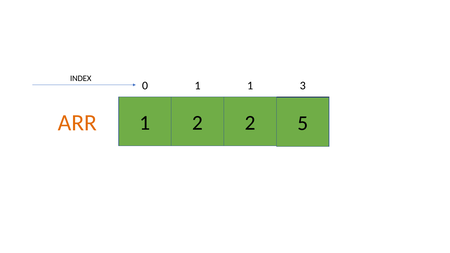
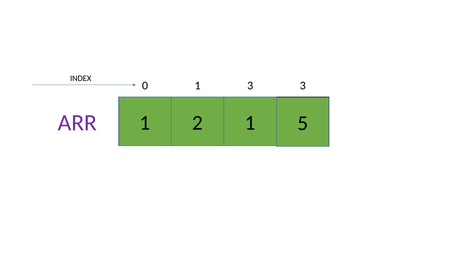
1 1: 1 -> 3 (250, 86)
ARR colour: orange -> purple (77, 123)
2 2: 2 -> 1 (250, 123)
